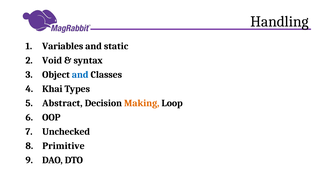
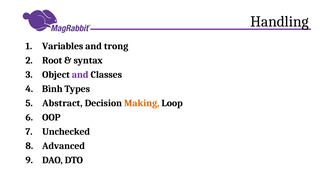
static: static -> trong (116, 46)
Void: Void -> Root (52, 60)
and colour: blue -> purple (80, 75)
Khai: Khai -> Bình (52, 89)
Primitive: Primitive -> Advanced (64, 146)
